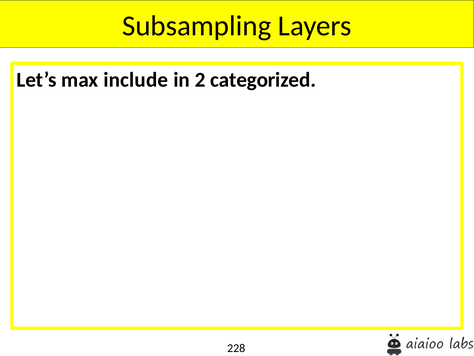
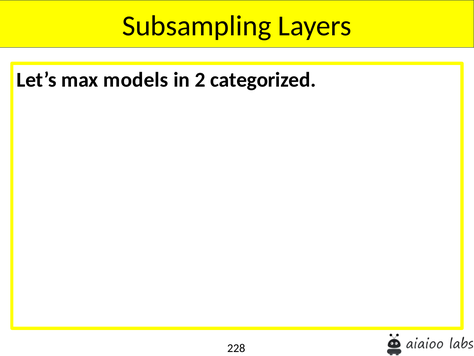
include: include -> models (136, 80)
